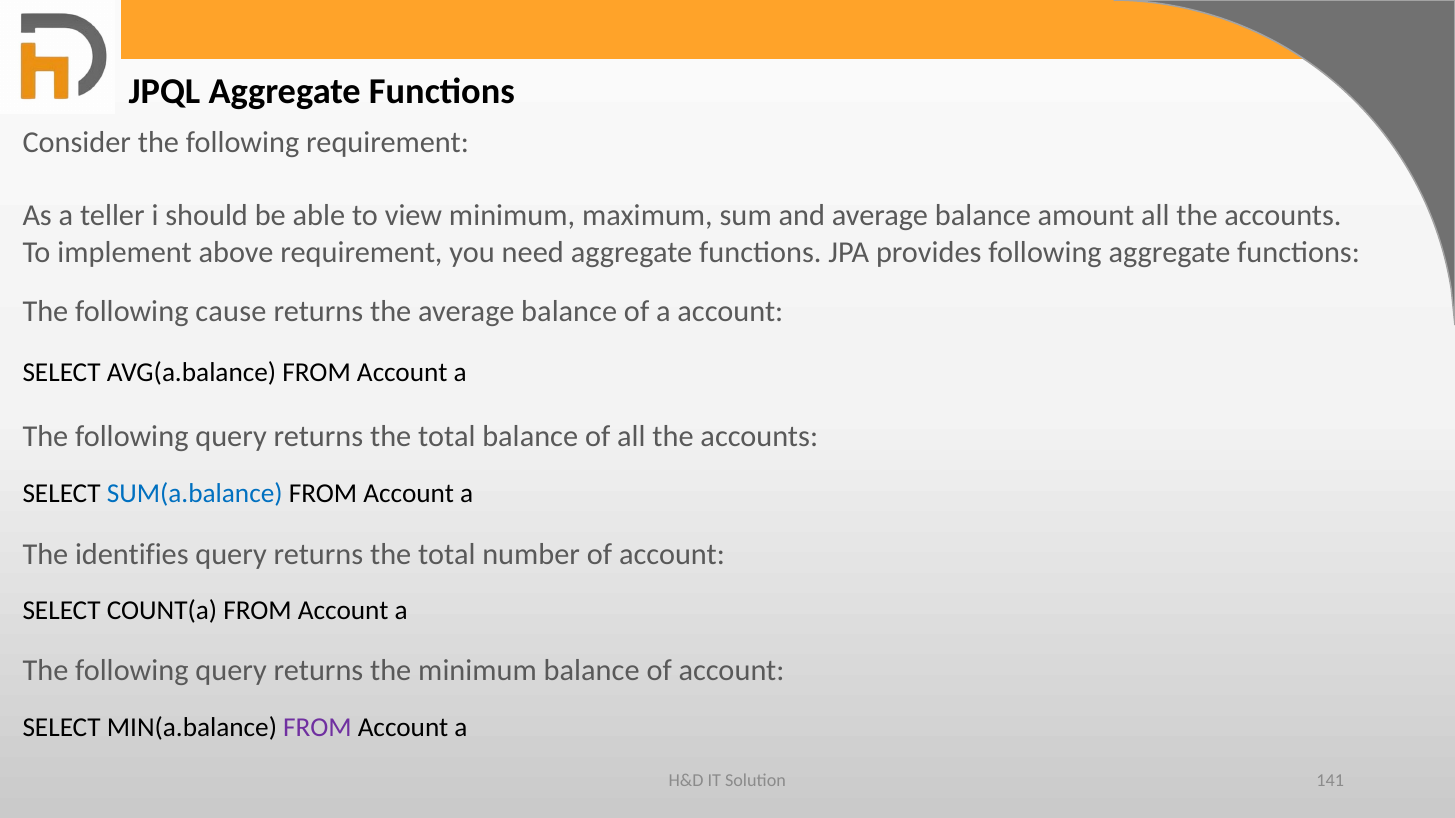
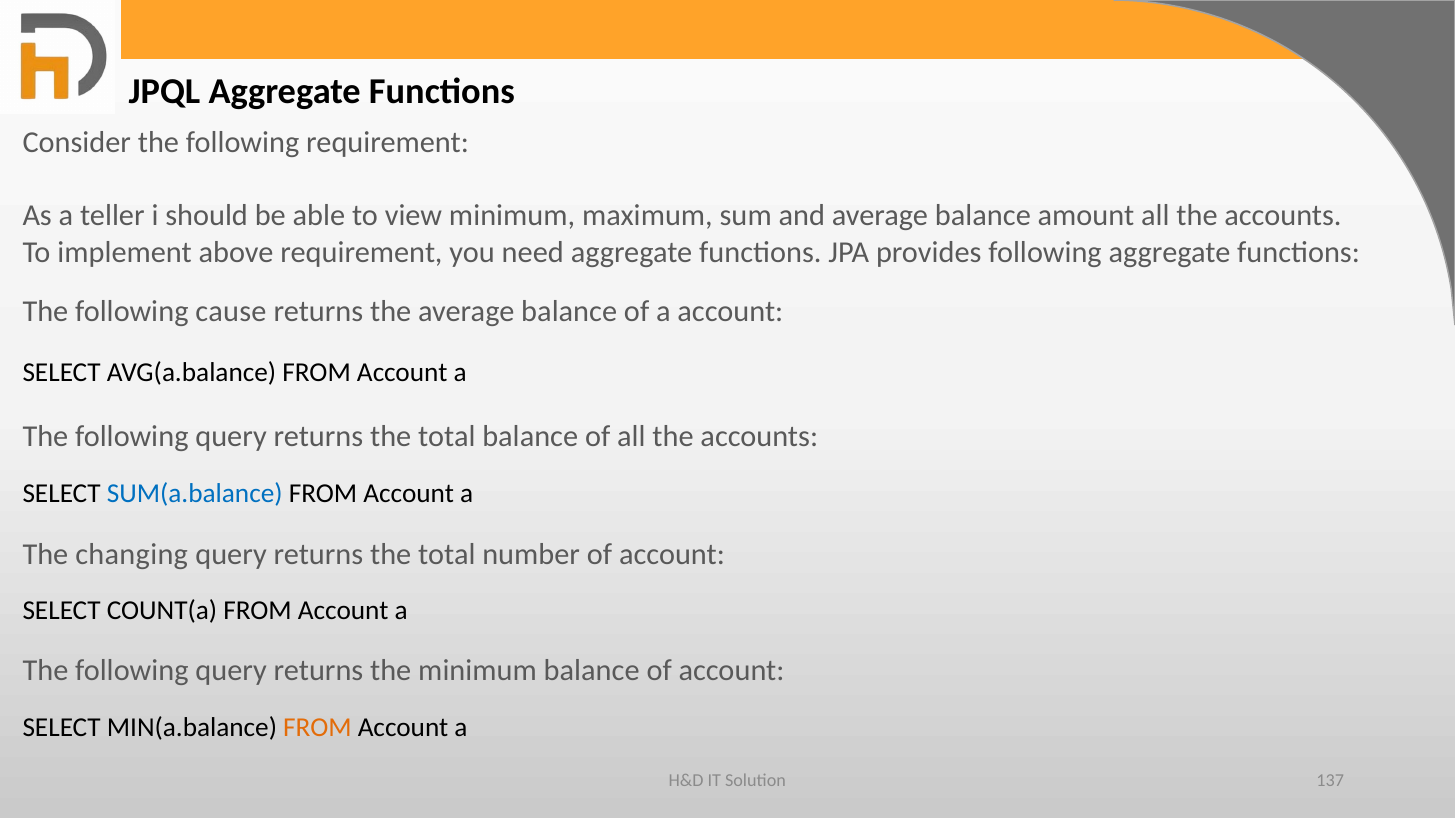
identifies: identifies -> changing (132, 555)
FROM colour: purple -> orange (317, 728)
141: 141 -> 137 (1330, 781)
